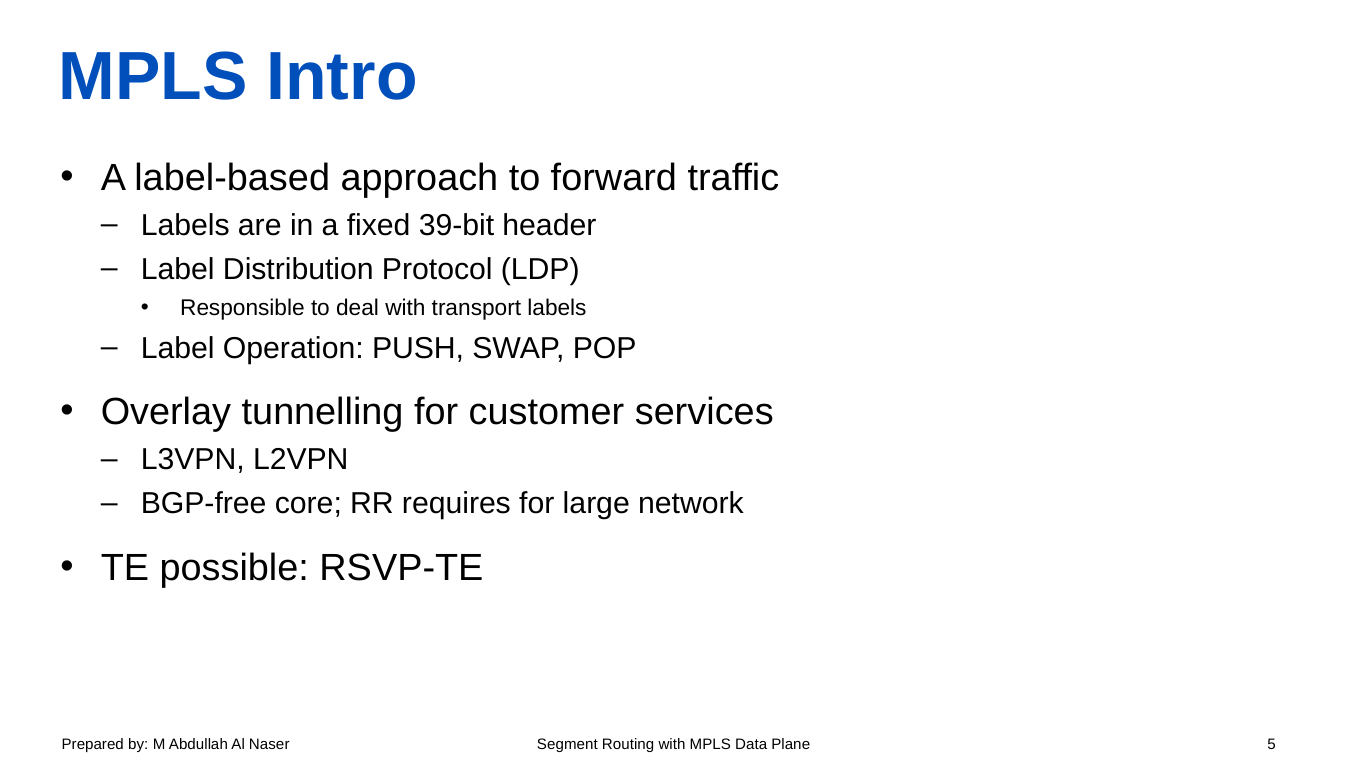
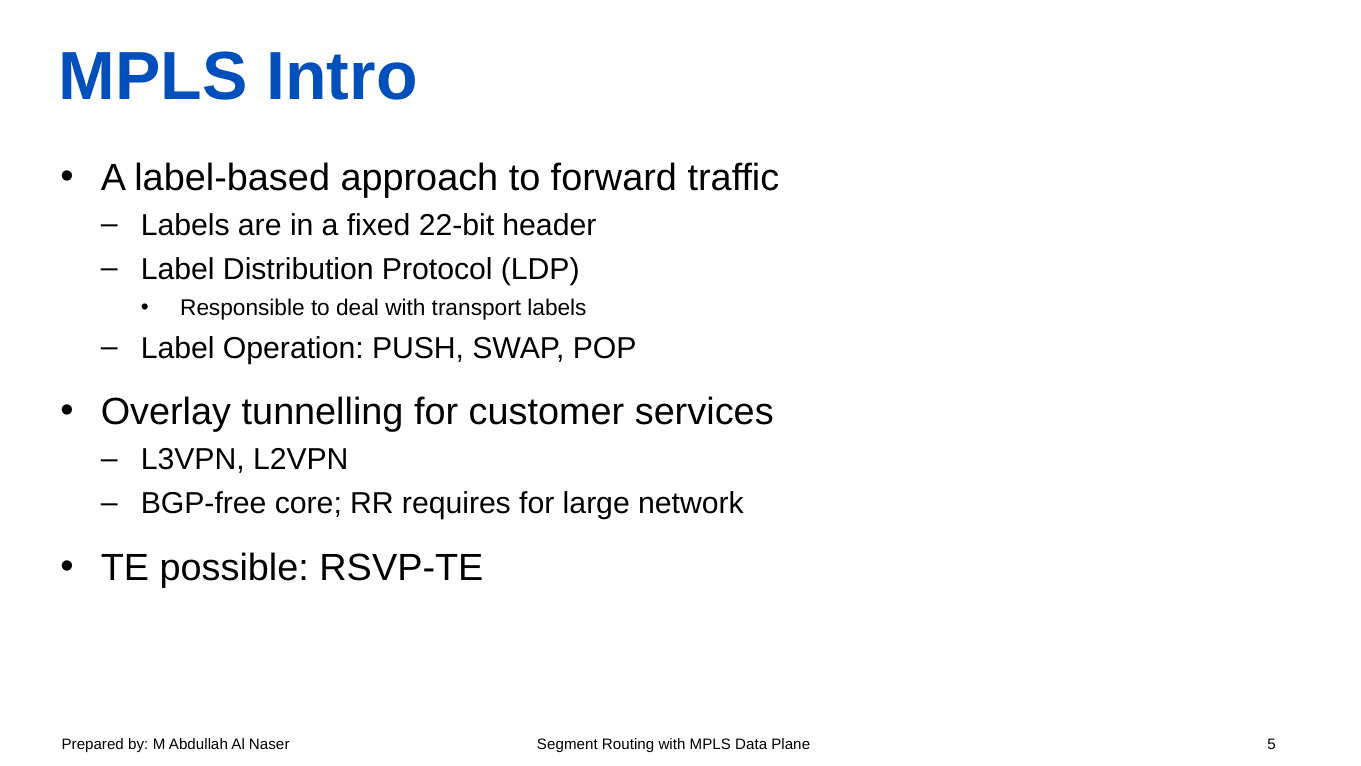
39-bit: 39-bit -> 22-bit (457, 226)
